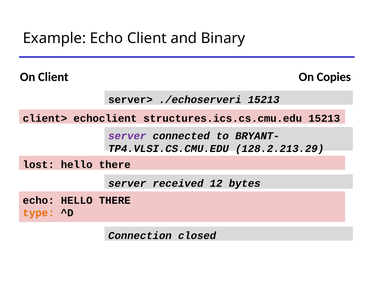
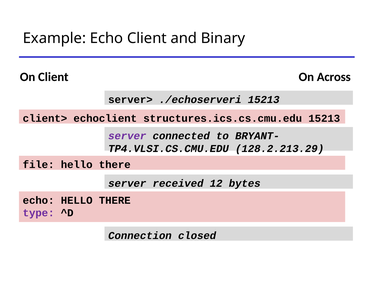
Copies: Copies -> Across (334, 77)
lost: lost -> file (39, 165)
type colour: orange -> purple (39, 213)
